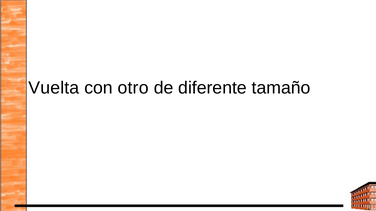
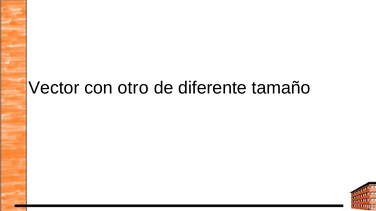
Vuelta: Vuelta -> Vector (54, 88)
